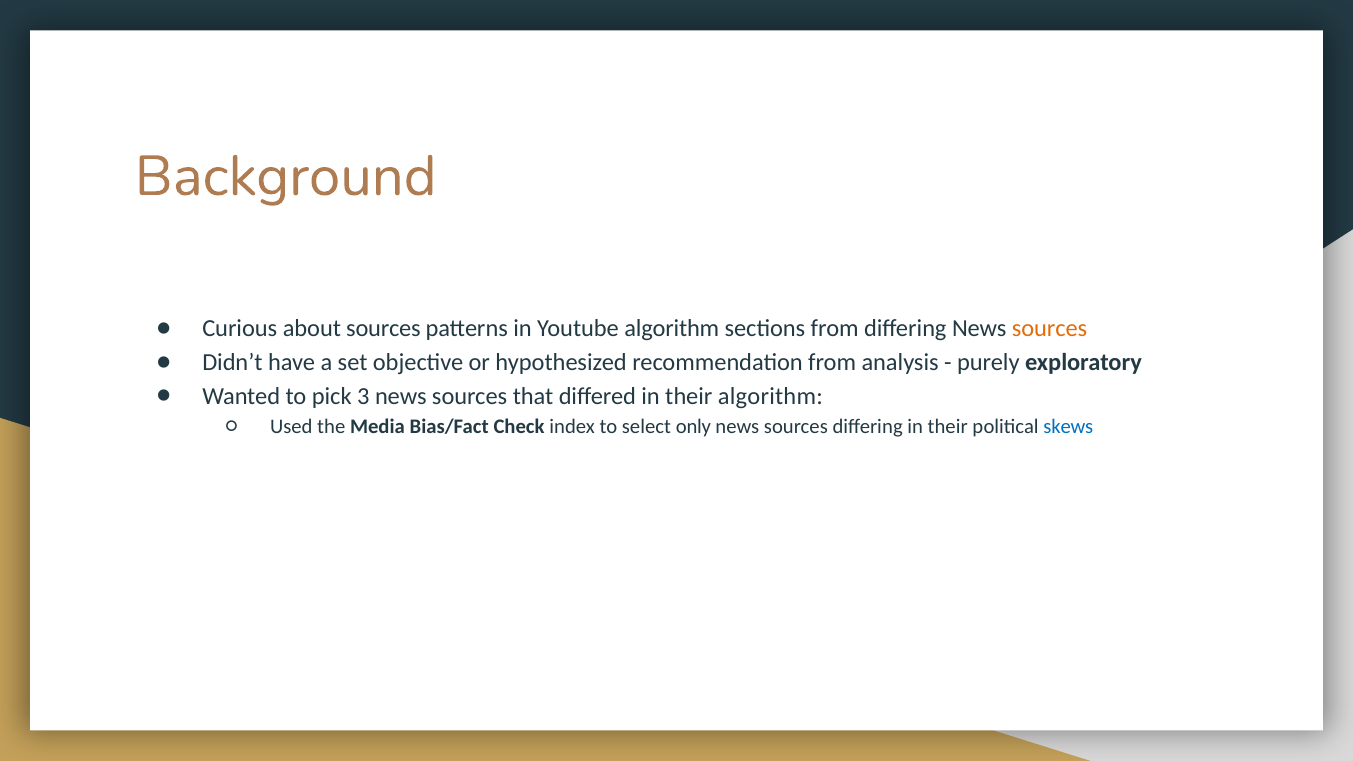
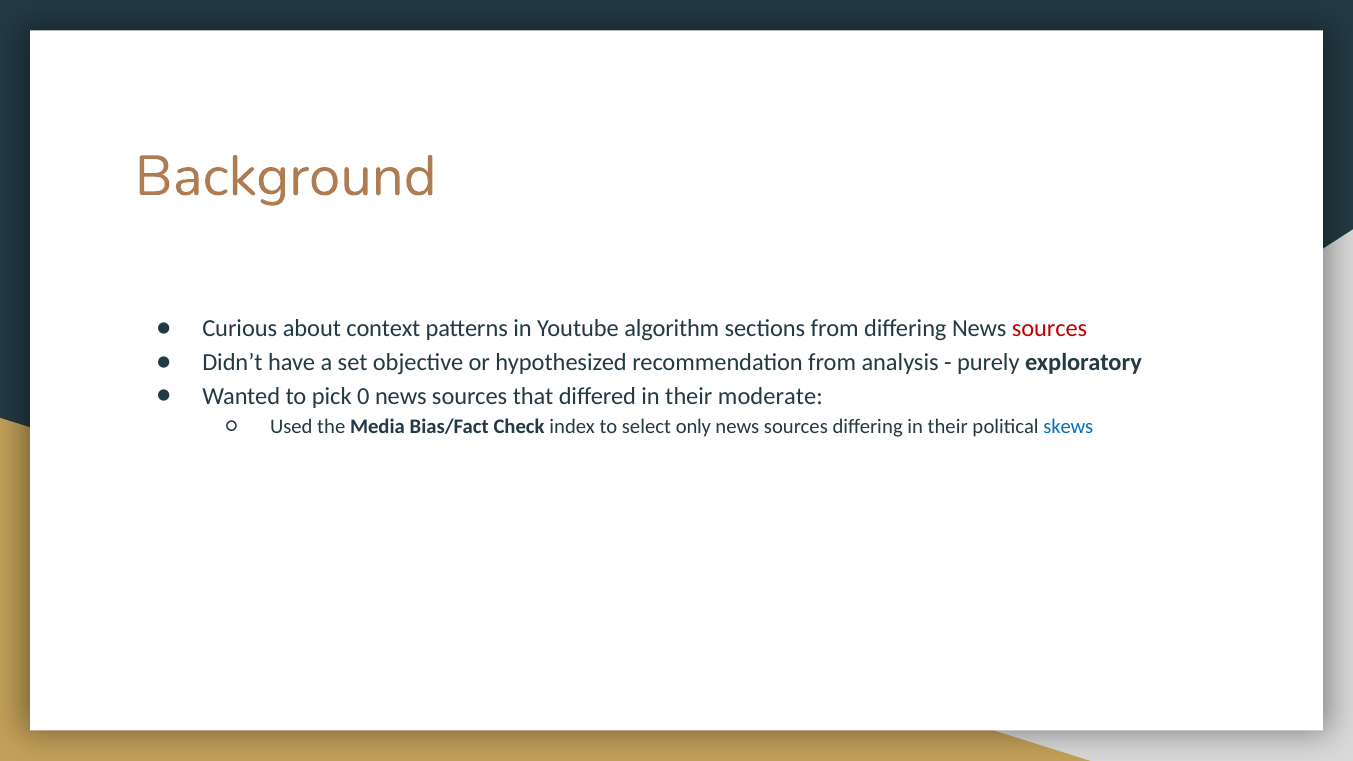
about sources: sources -> context (383, 329)
sources colour: orange -> red (1050, 329)
3: 3 -> 0 (363, 396)
their algorithm: algorithm -> moderate (770, 396)
